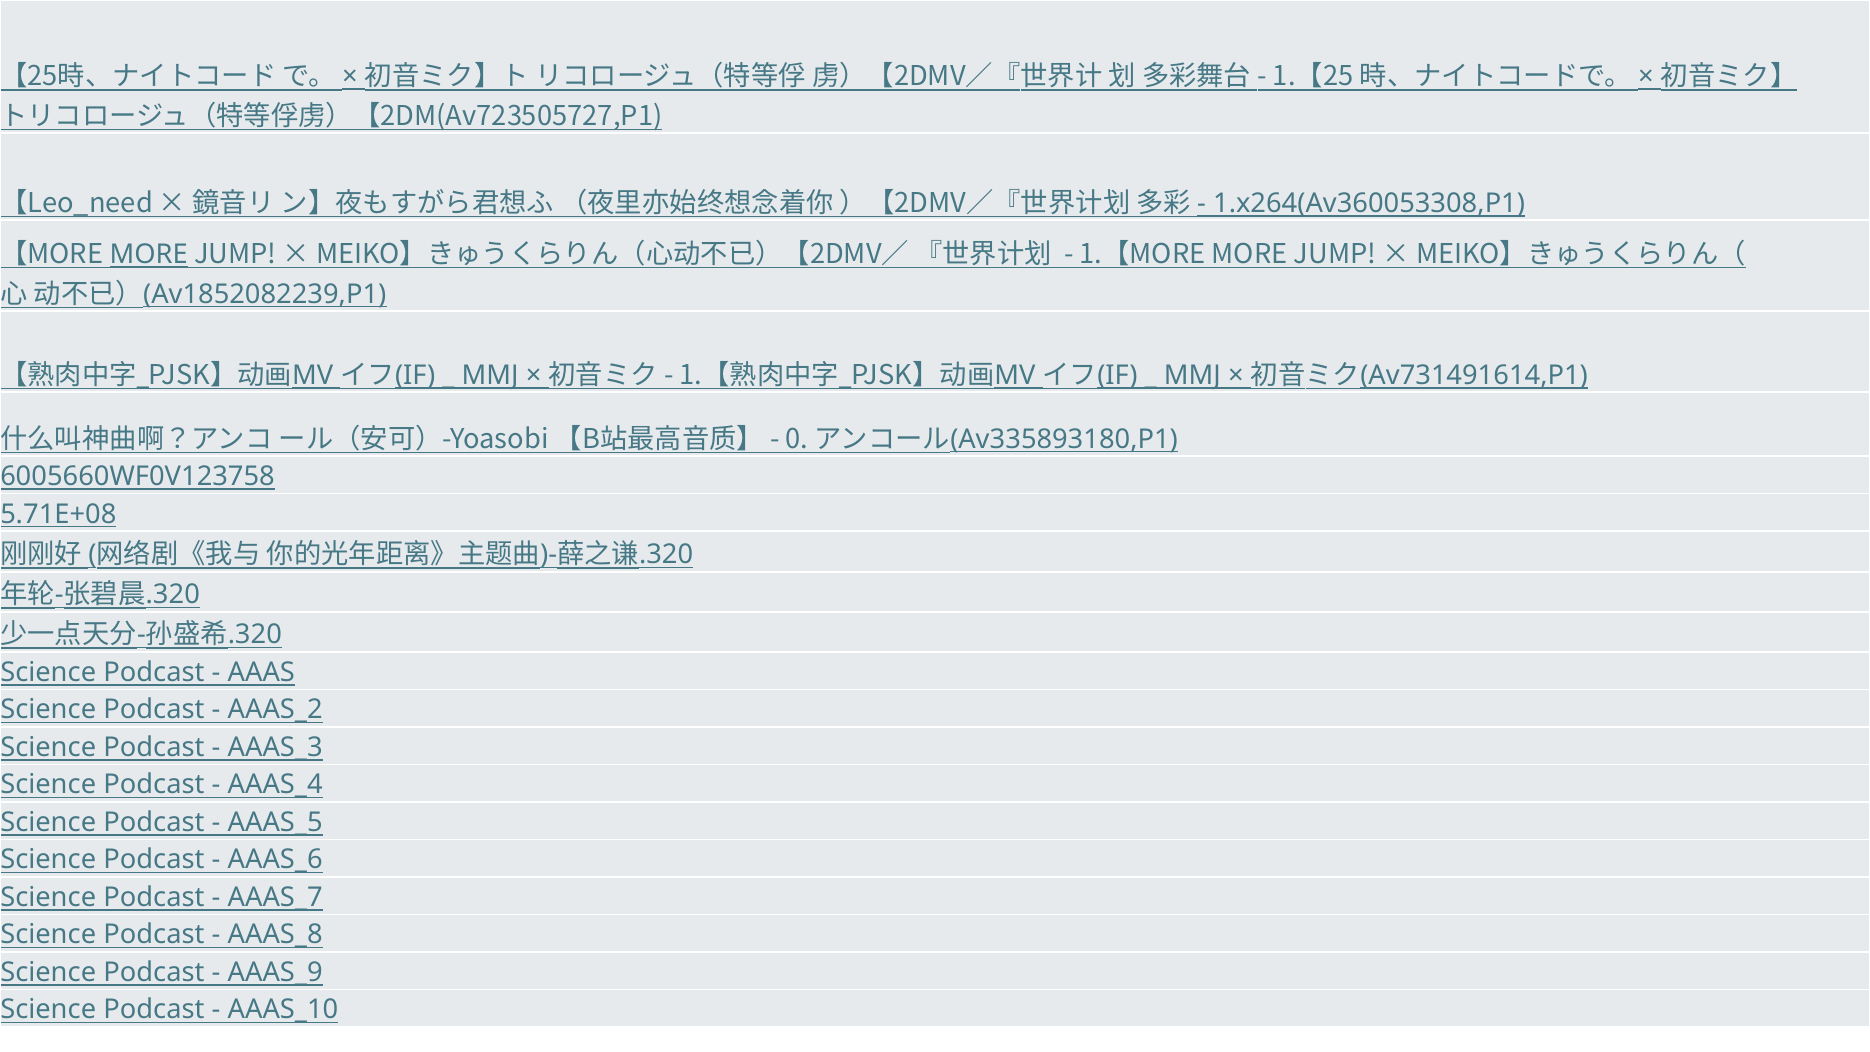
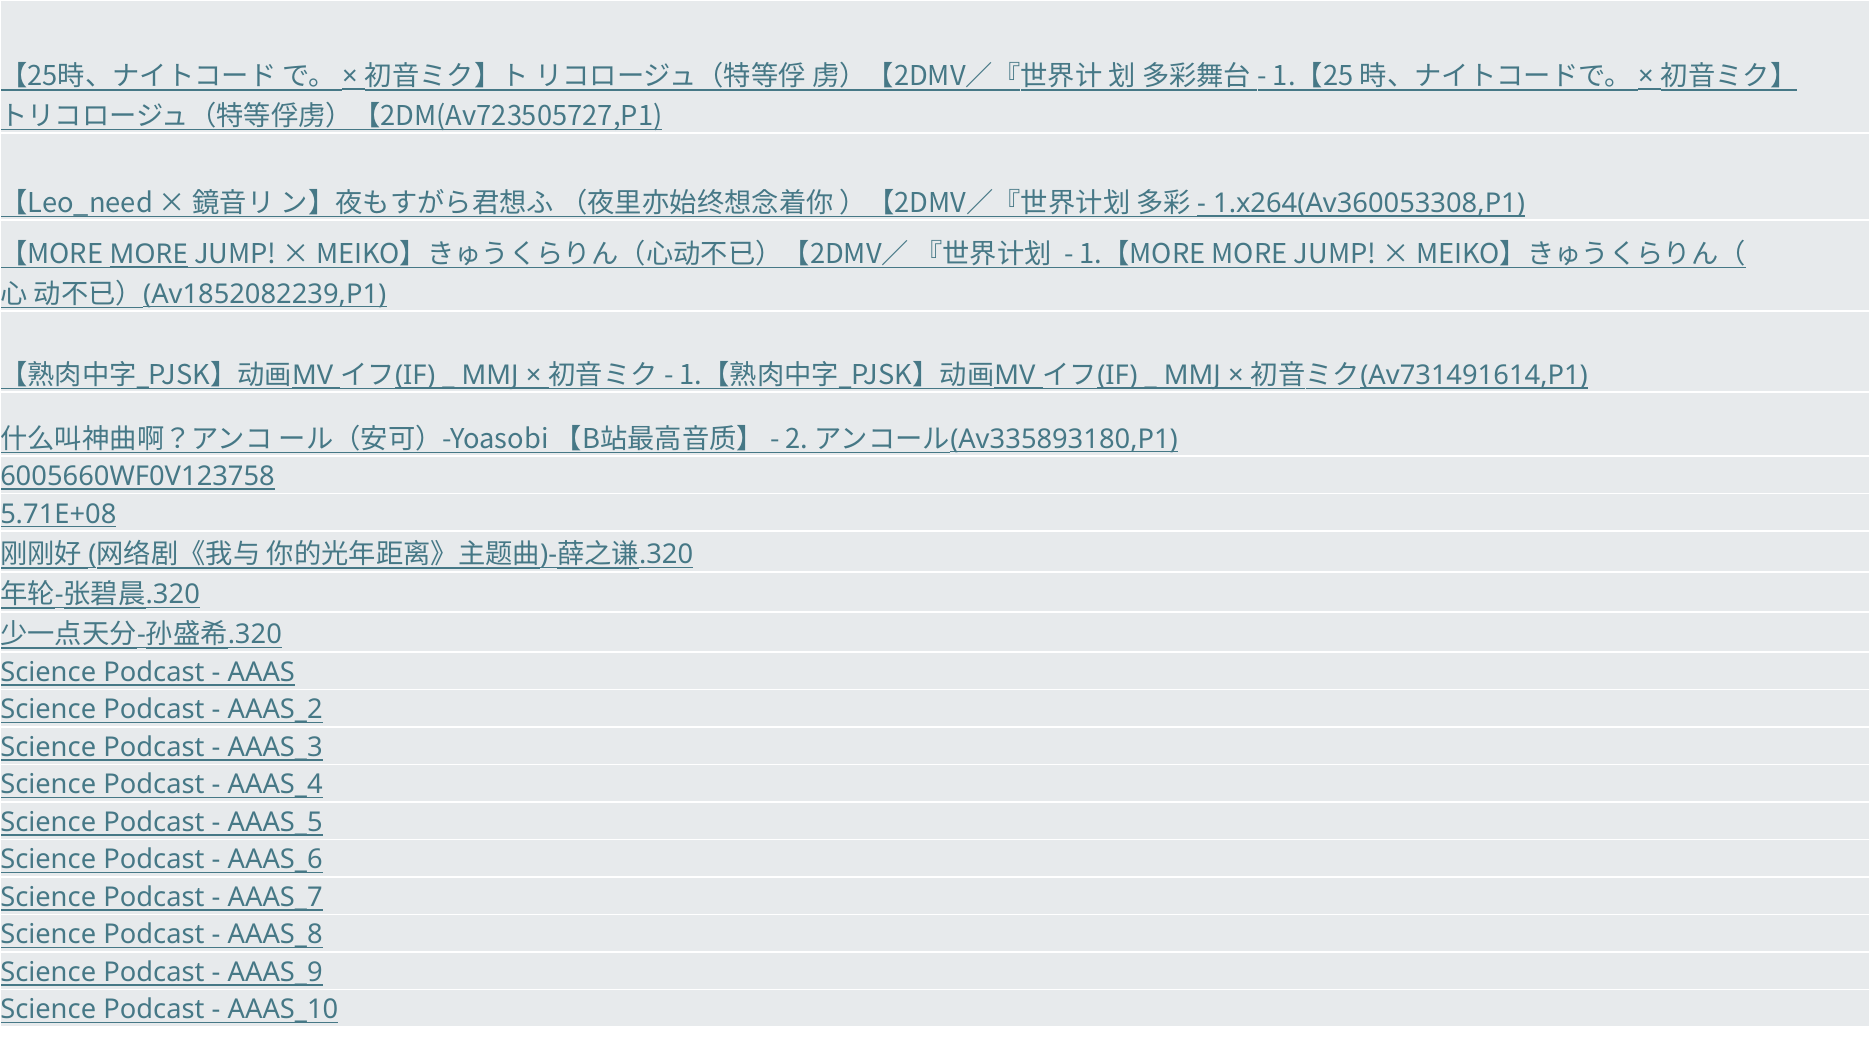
0: 0 -> 2 (797, 439)
